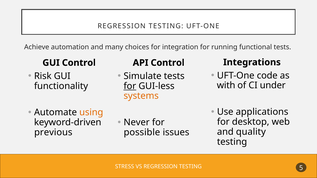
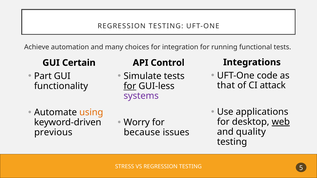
GUI Control: Control -> Certain (79, 63)
Risk: Risk -> Part (43, 76)
with: with -> that (226, 86)
under: under -> attack (273, 86)
systems colour: orange -> purple (141, 96)
Never: Never -> Worry (137, 123)
web underline: none -> present (281, 122)
possible: possible -> because (142, 133)
